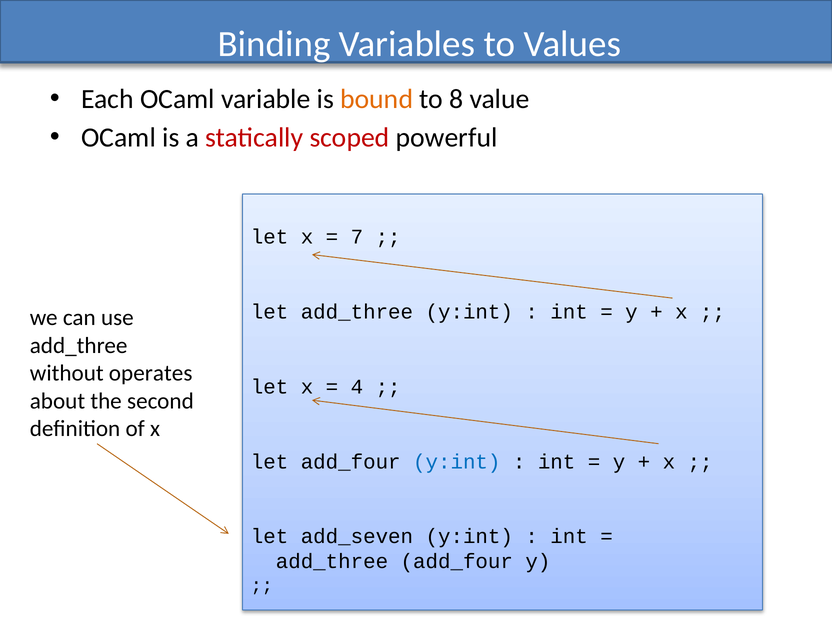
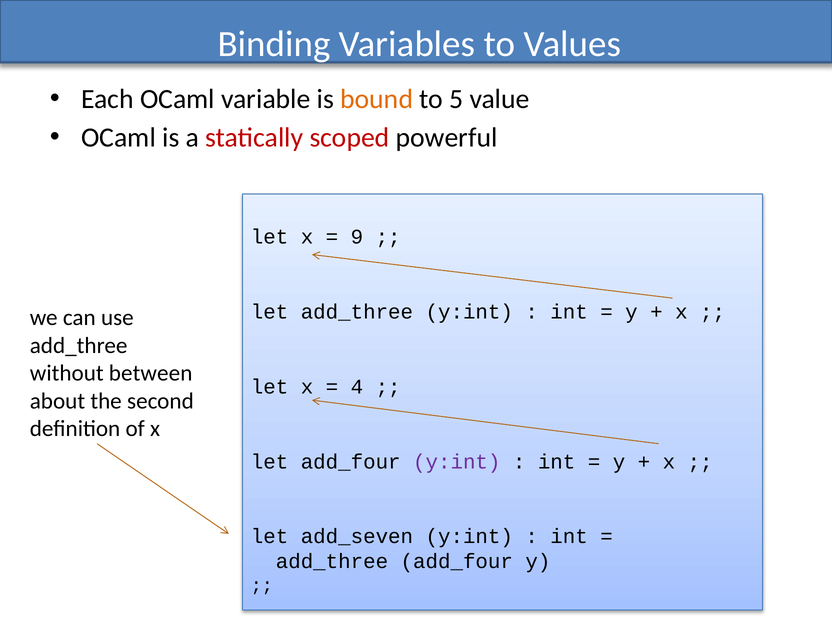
8: 8 -> 5 (456, 99)
7: 7 -> 9 (357, 237)
operates: operates -> between (151, 373)
y:int colour: blue -> purple (457, 462)
